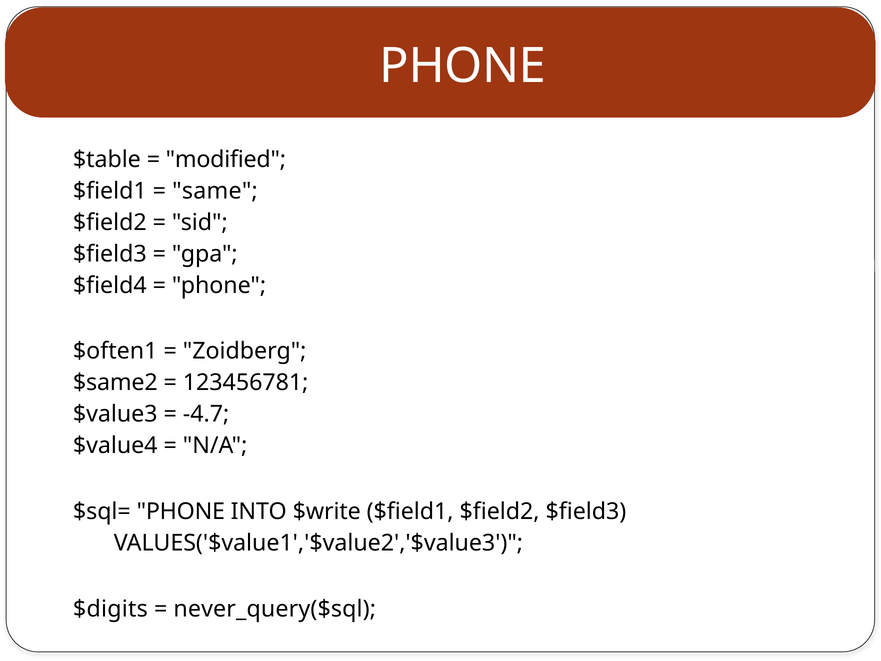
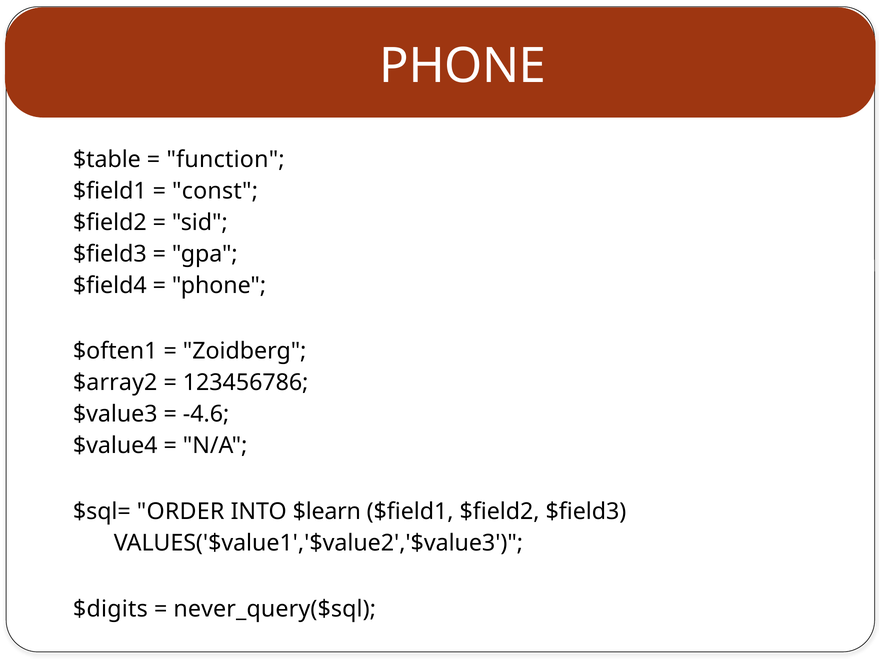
modified: modified -> function (226, 159)
same: same -> const (215, 191)
$same2: $same2 -> $array2 (115, 383)
123456781: 123456781 -> 123456786 (246, 383)
-4.7: -4.7 -> -4.6 (206, 414)
$sql= PHONE: PHONE -> ORDER (181, 511)
$write: $write -> $learn (327, 511)
